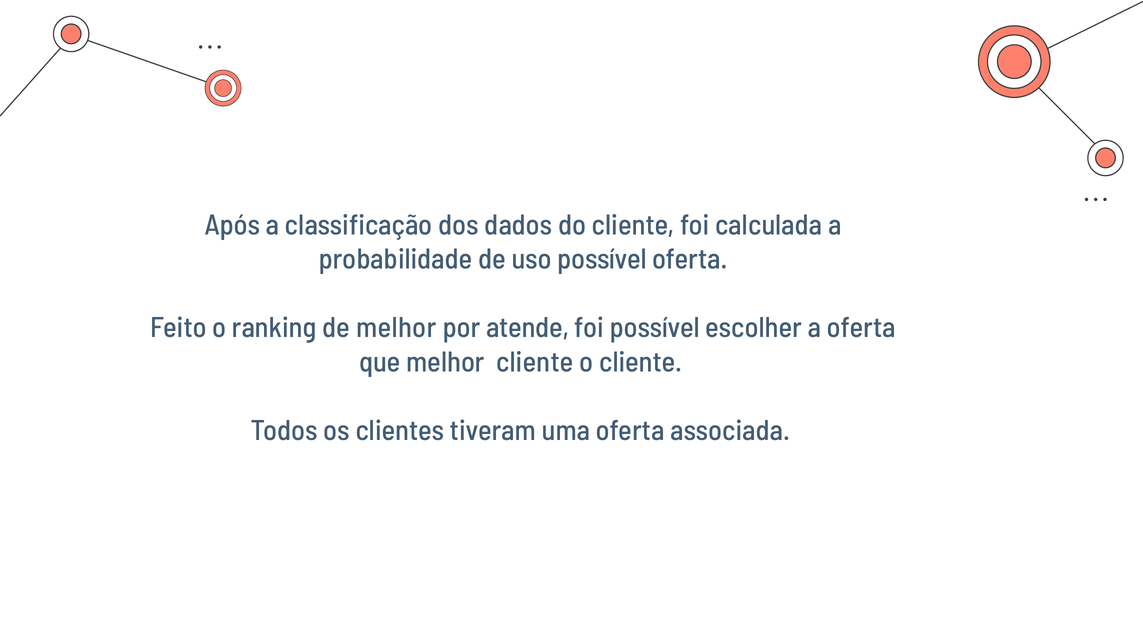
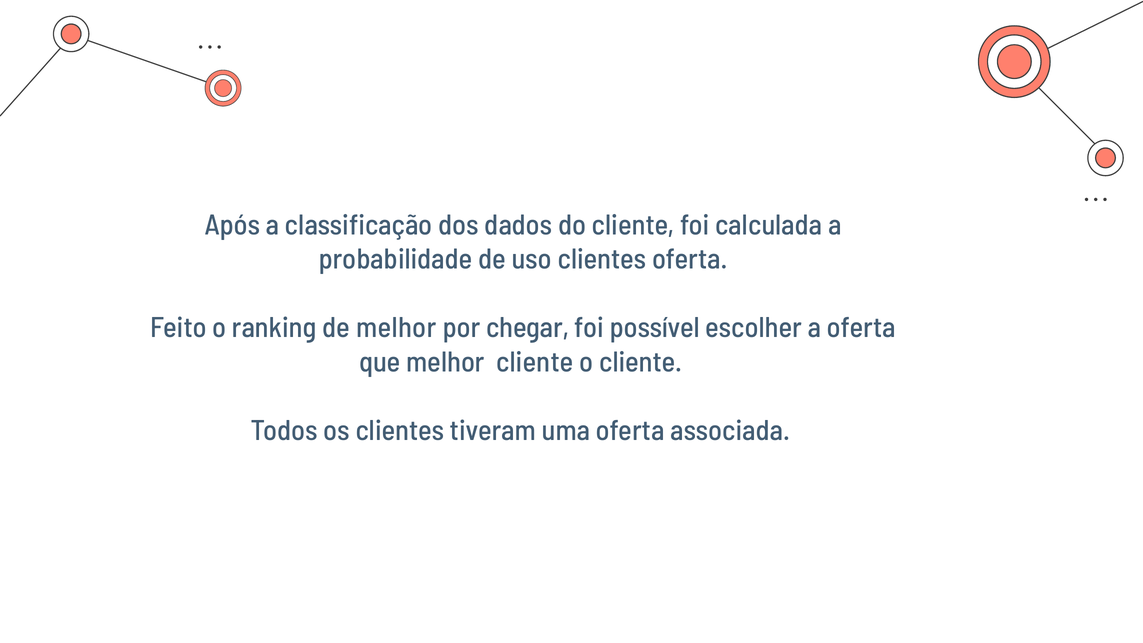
uso possível: possível -> clientes (602, 259)
atende: atende -> chegar (528, 328)
